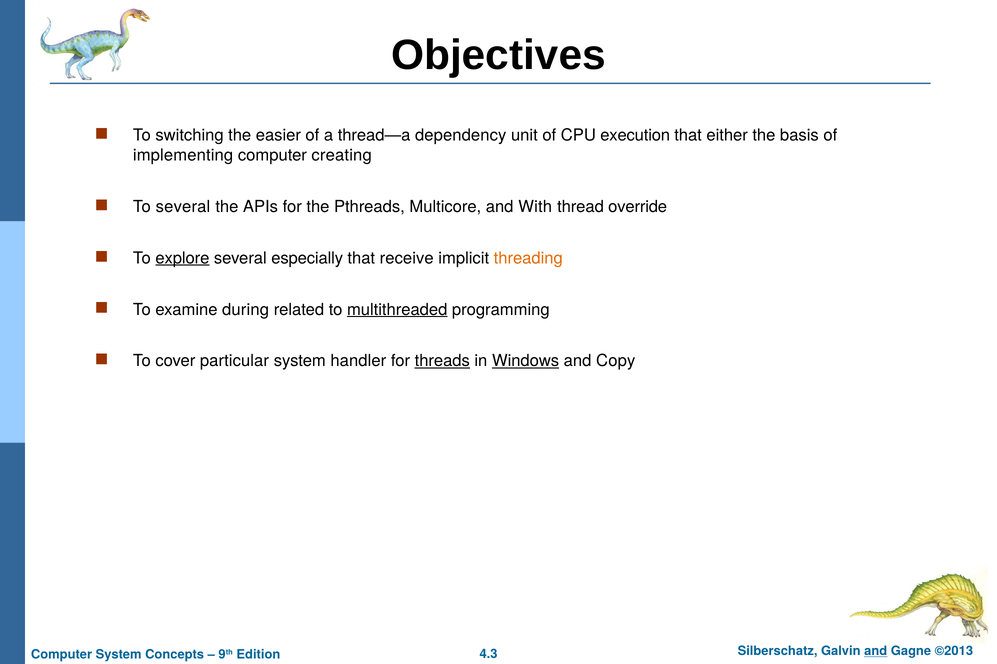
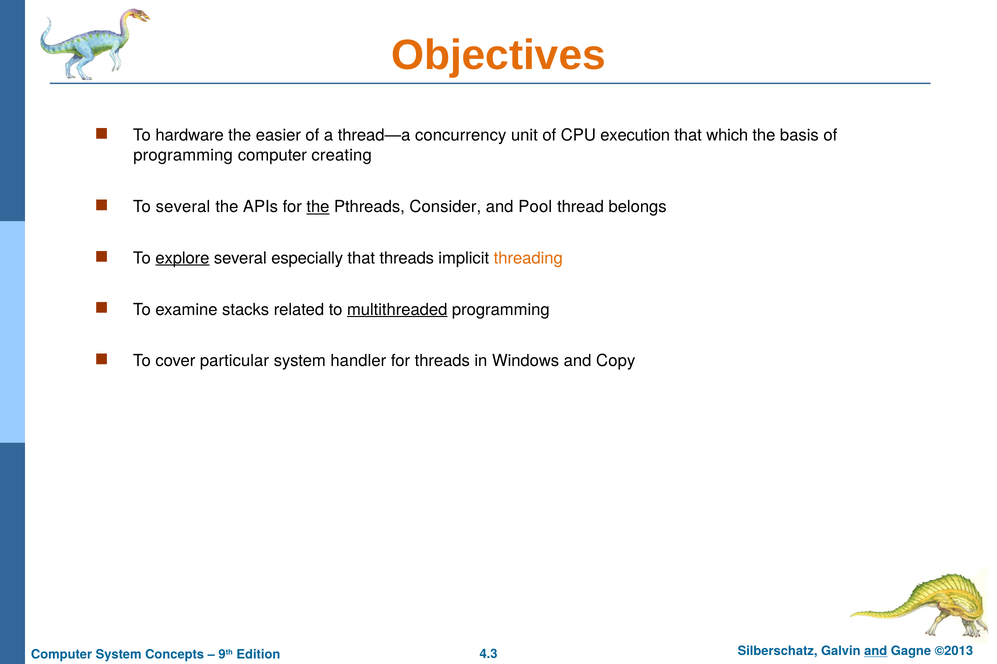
Objectives colour: black -> orange (498, 55)
switching: switching -> hardware (190, 135)
dependency: dependency -> concurrency (461, 135)
either: either -> which (727, 135)
implementing: implementing -> programming (183, 155)
the underline: none -> present (318, 207)
Multicore: Multicore -> Consider (445, 207)
With: With -> Pool (535, 207)
override: override -> belongs (638, 207)
that receive: receive -> threads (407, 258)
during: during -> stacks (246, 310)
threads underline: present -> none (442, 361)
Windows underline: present -> none (526, 361)
